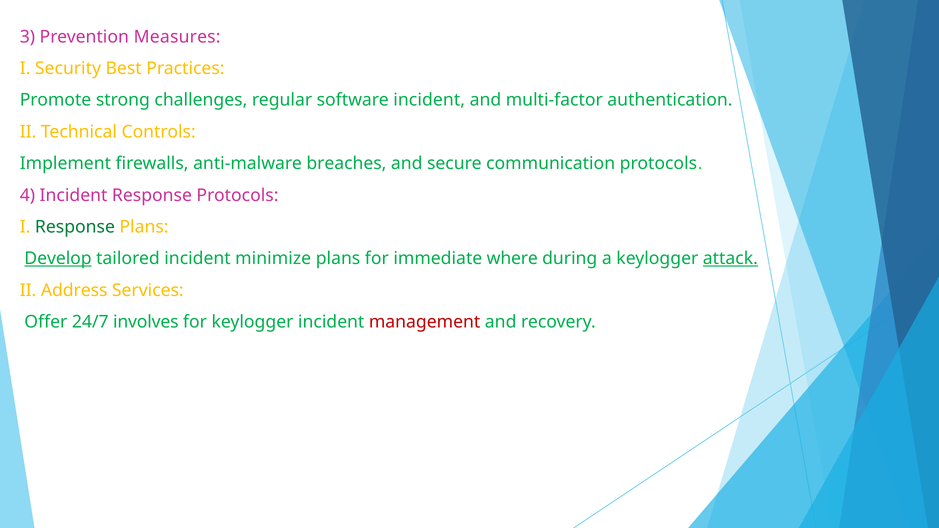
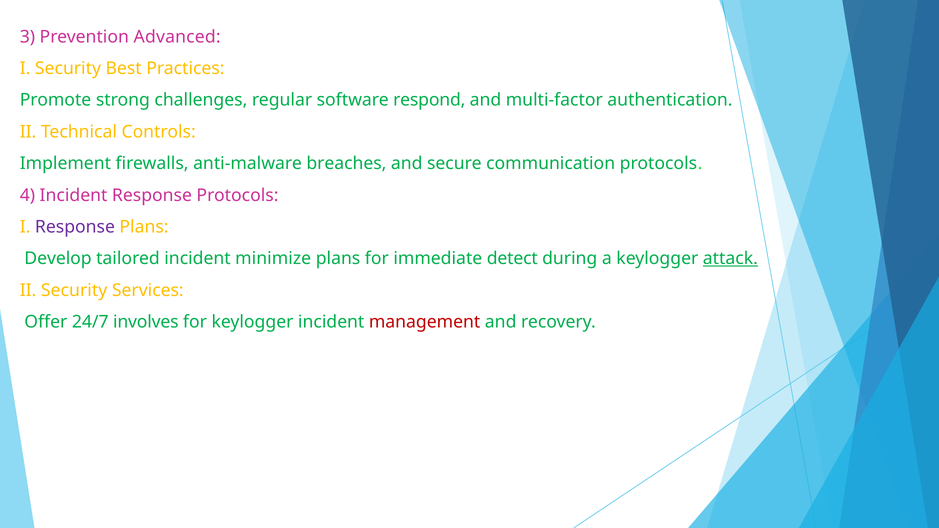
Measures: Measures -> Advanced (177, 37)
software incident: incident -> respond (429, 100)
Response colour: green -> purple (75, 227)
Develop underline: present -> none (58, 259)
where: where -> detect (512, 259)
II Address: Address -> Security (74, 290)
